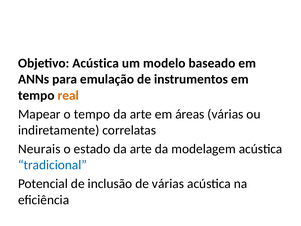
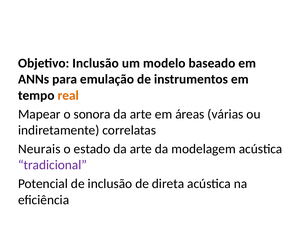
Objetivo Acústica: Acústica -> Inclusão (96, 63)
o tempo: tempo -> sonora (92, 114)
tradicional colour: blue -> purple (52, 165)
de várias: várias -> direta (168, 184)
